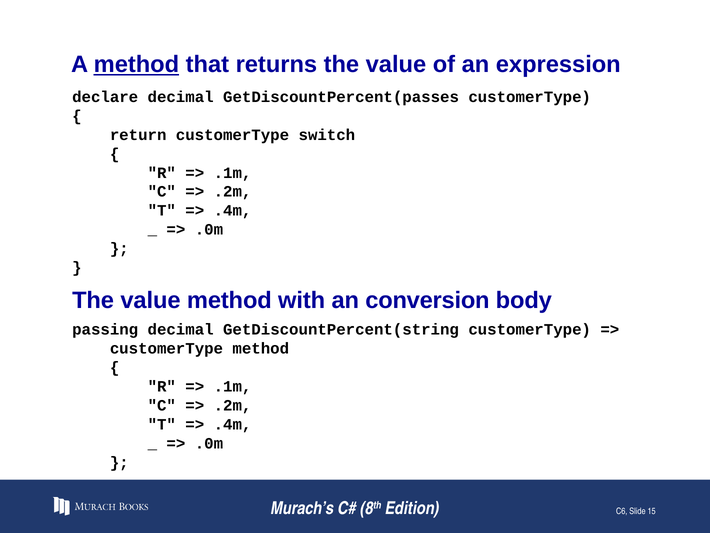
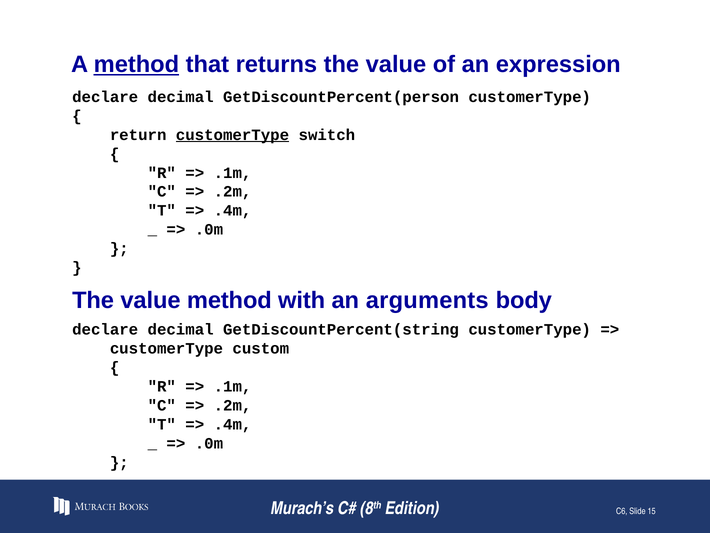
GetDiscountPercent(passes: GetDiscountPercent(passes -> GetDiscountPercent(person (341, 97)
customerType underline: none -> present (233, 135)
conversion: conversion -> arguments (427, 300)
passing: passing -> declare (105, 329)
customerType method: method -> custom (261, 348)
